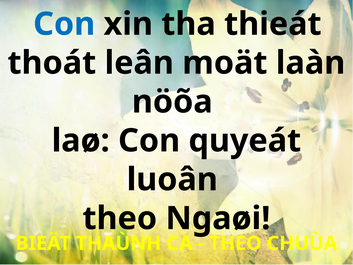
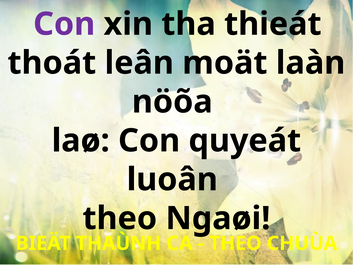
Con colour: blue -> purple (64, 24)
